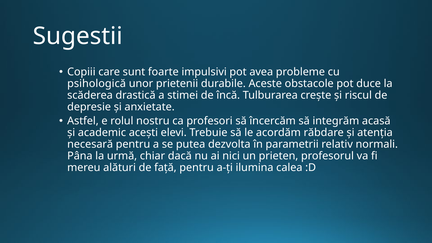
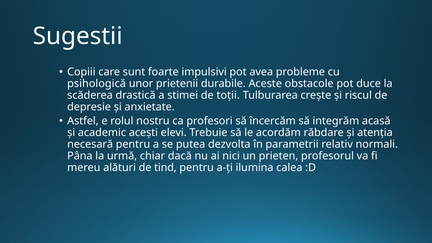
încă: încă -> toții (228, 95)
față: față -> tind (165, 168)
